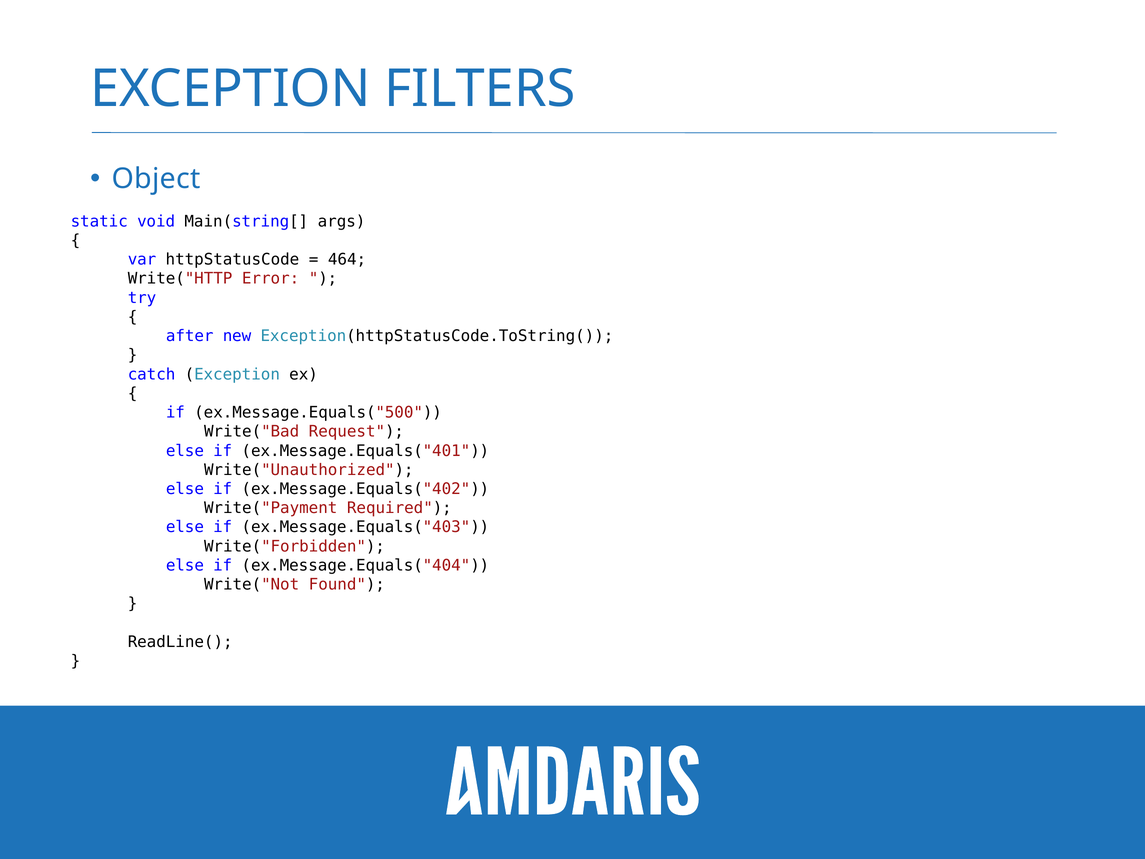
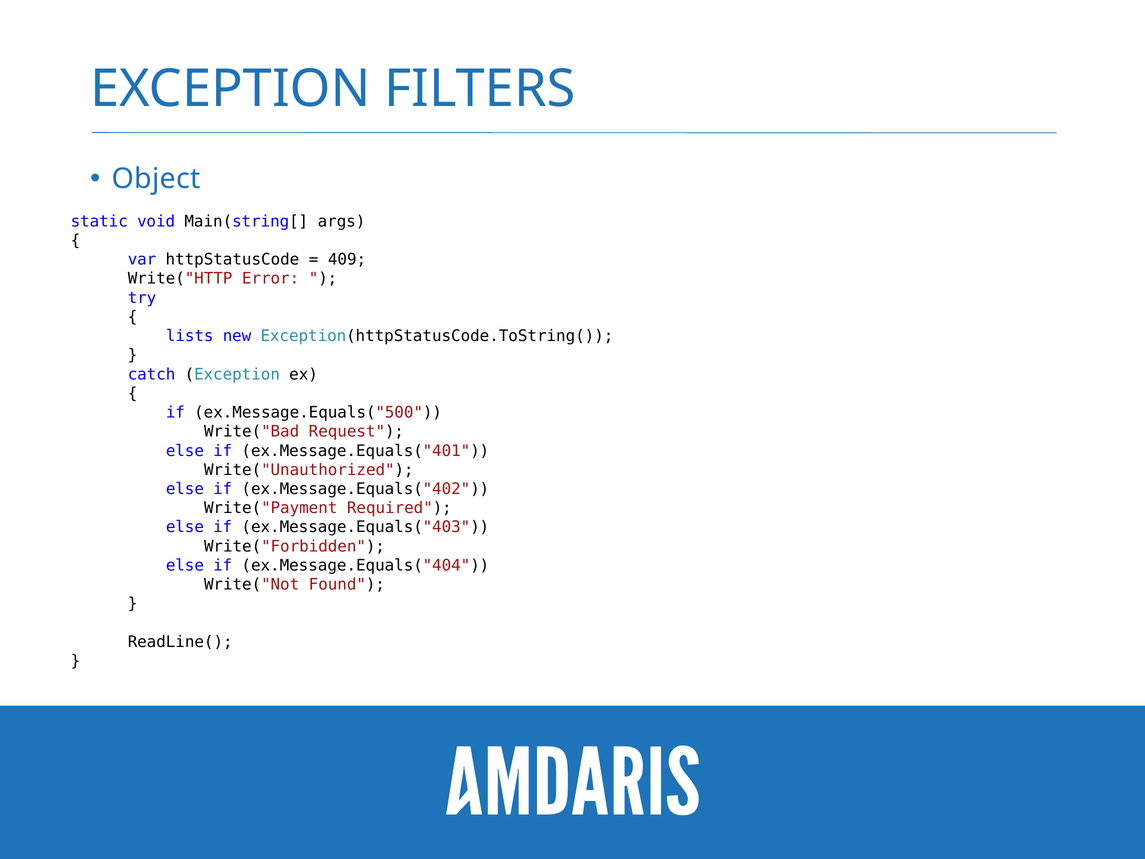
464: 464 -> 409 (347, 259)
after: after -> lists (190, 336)
